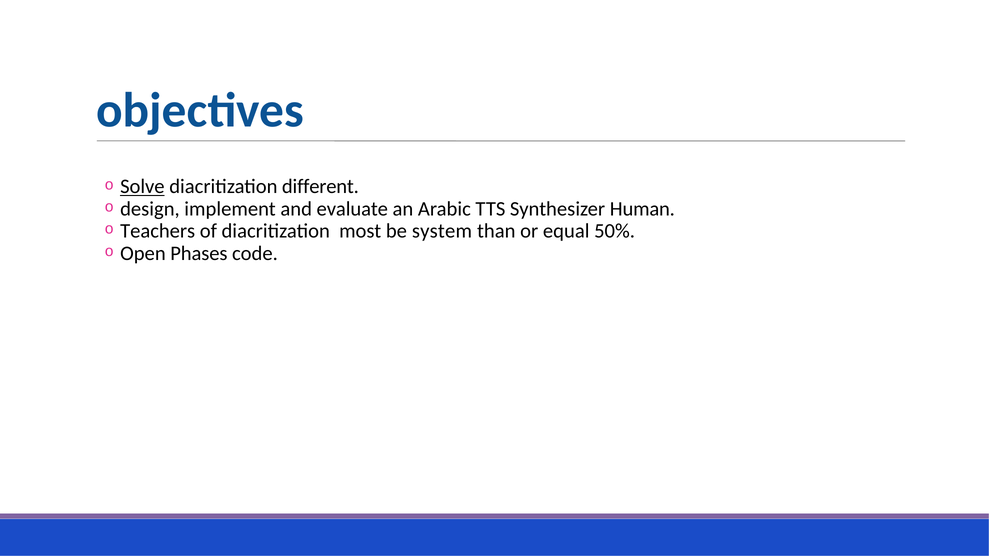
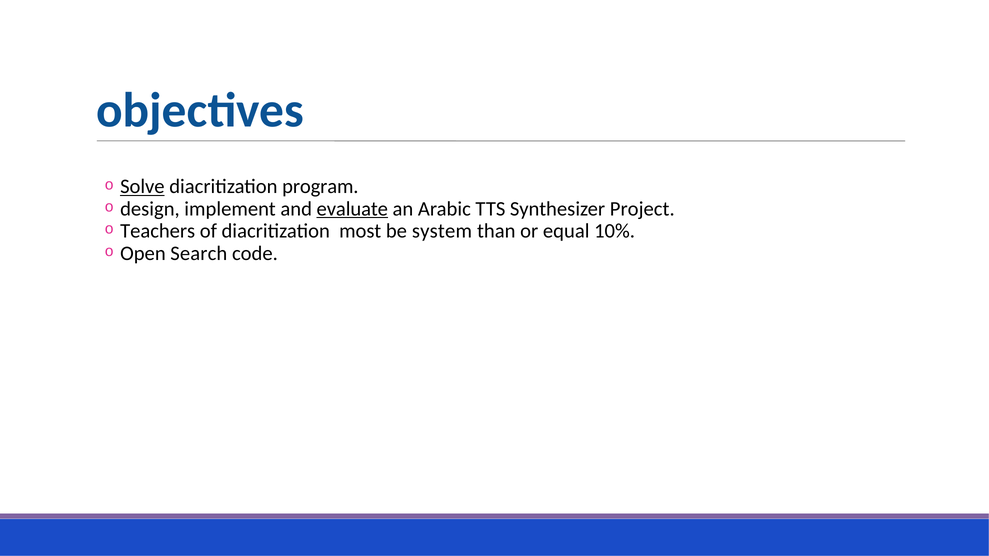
different: different -> program (320, 187)
evaluate underline: none -> present (352, 209)
Human: Human -> Project (642, 209)
50%: 50% -> 10% (615, 231)
Phases: Phases -> Search (199, 253)
